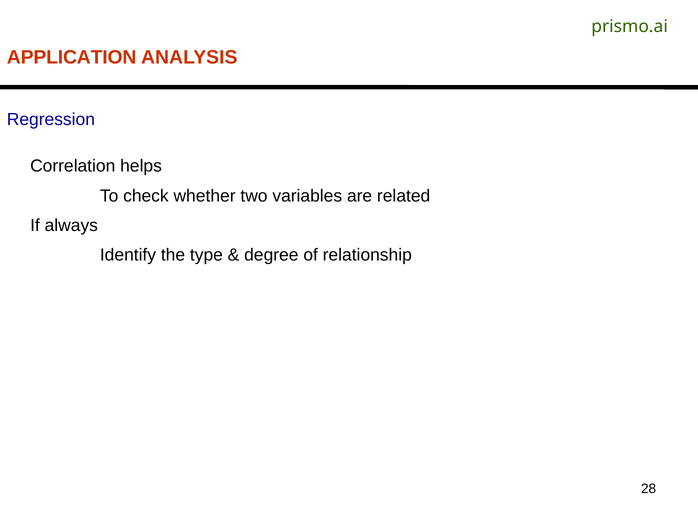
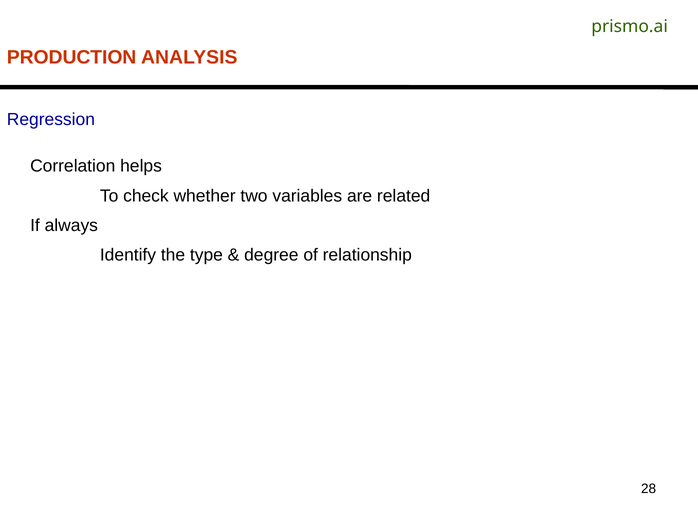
APPLICATION: APPLICATION -> PRODUCTION (72, 57)
